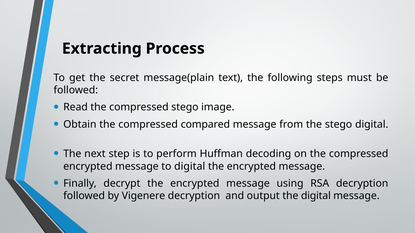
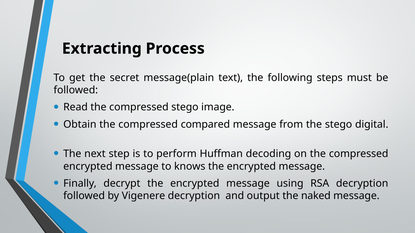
to digital: digital -> knows (190, 167)
the digital: digital -> naked (316, 196)
